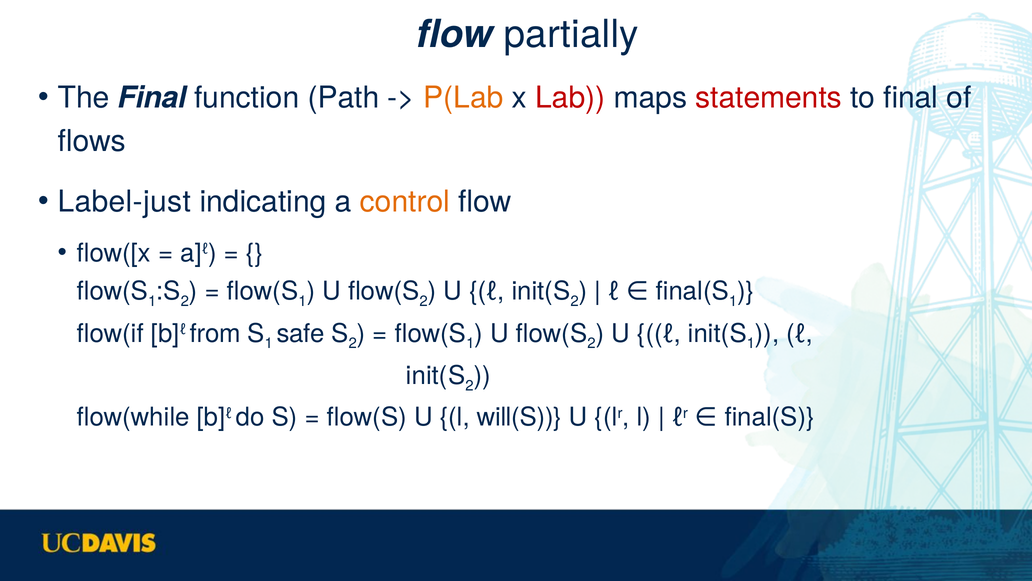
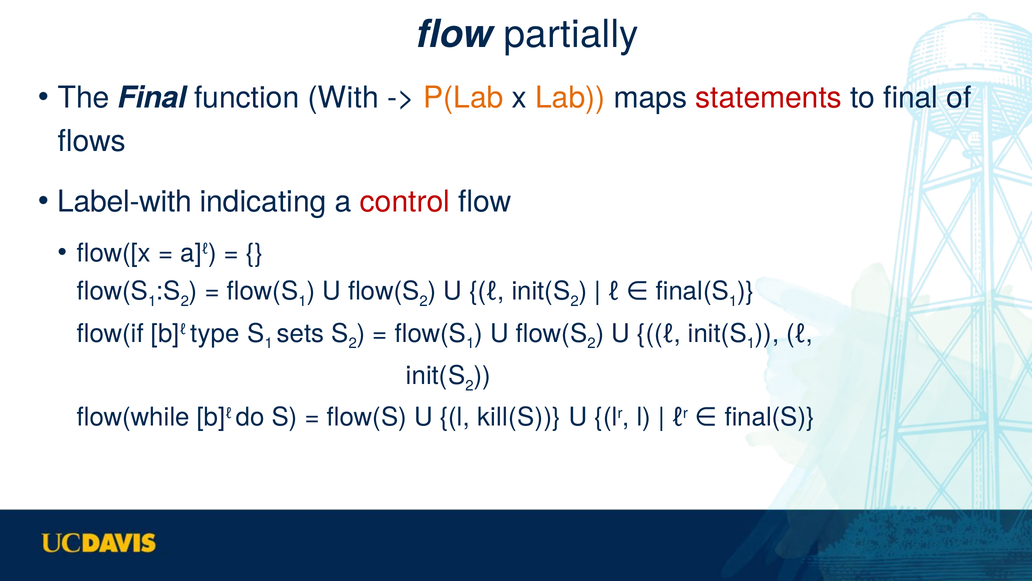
Path: Path -> With (343, 98)
Lab colour: red -> orange (570, 98)
Label-just: Label-just -> Label-with (125, 202)
control colour: orange -> red (405, 202)
from: from -> type (215, 333)
safe: safe -> sets (301, 333)
will(S: will(S -> kill(S (519, 417)
